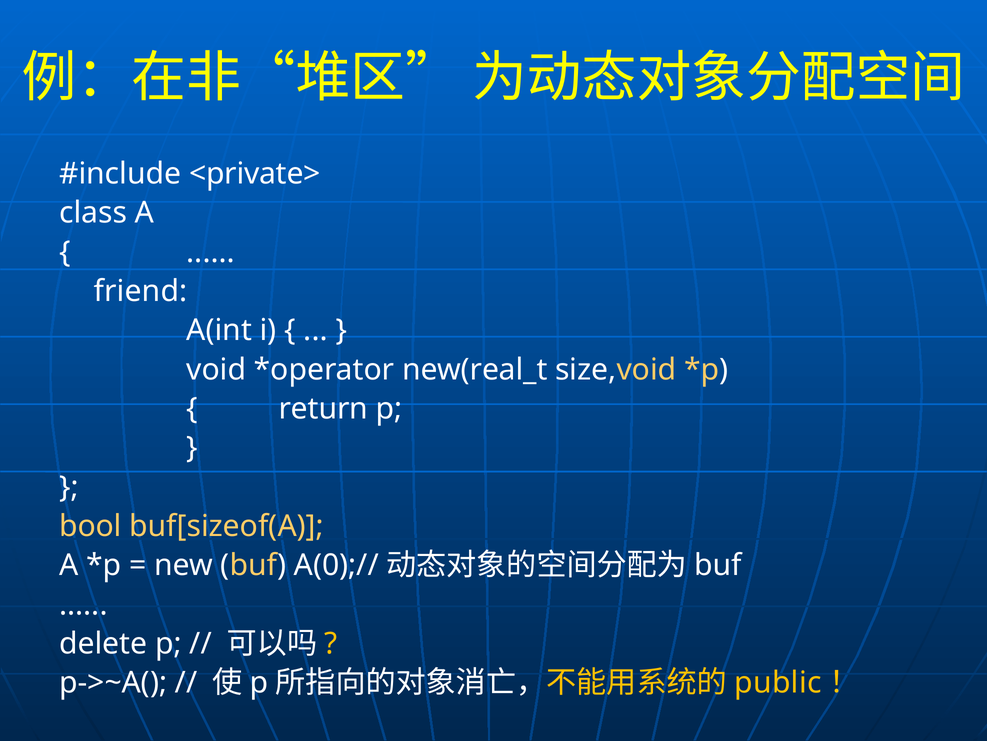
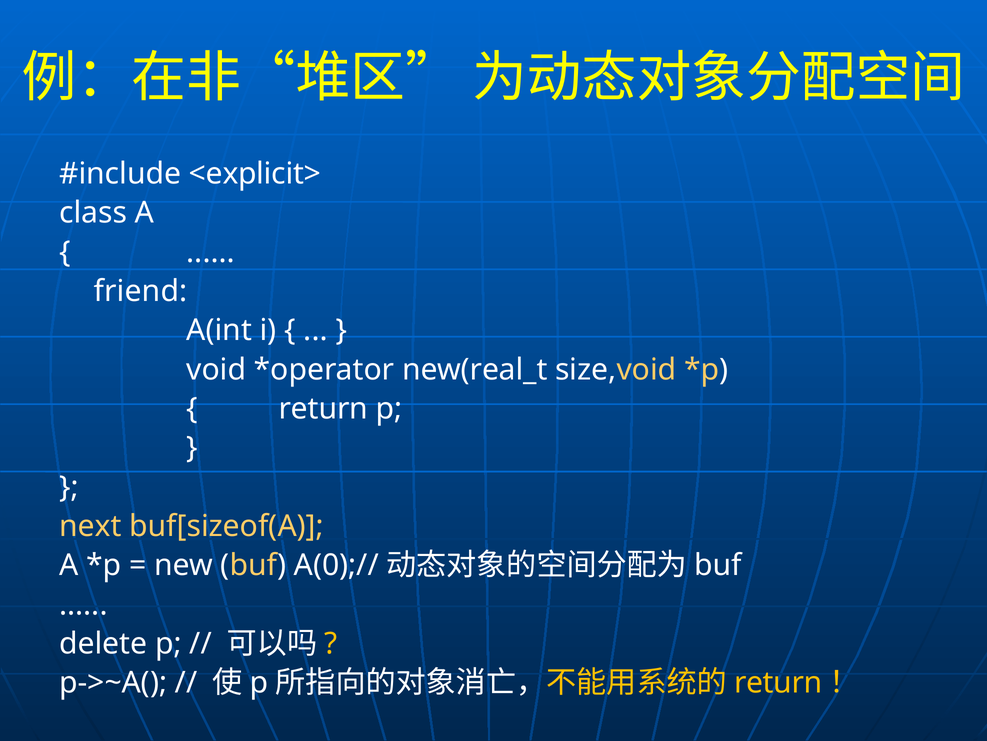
<private>: <private> -> <explicit> (255, 174)
bool: bool -> next (90, 526)
public: public -> return (778, 682)
